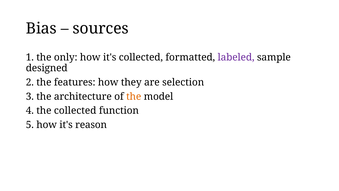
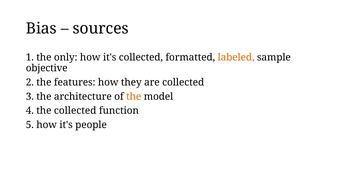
labeled colour: purple -> orange (236, 57)
designed: designed -> objective (47, 68)
are selection: selection -> collected (183, 82)
reason: reason -> people (91, 125)
